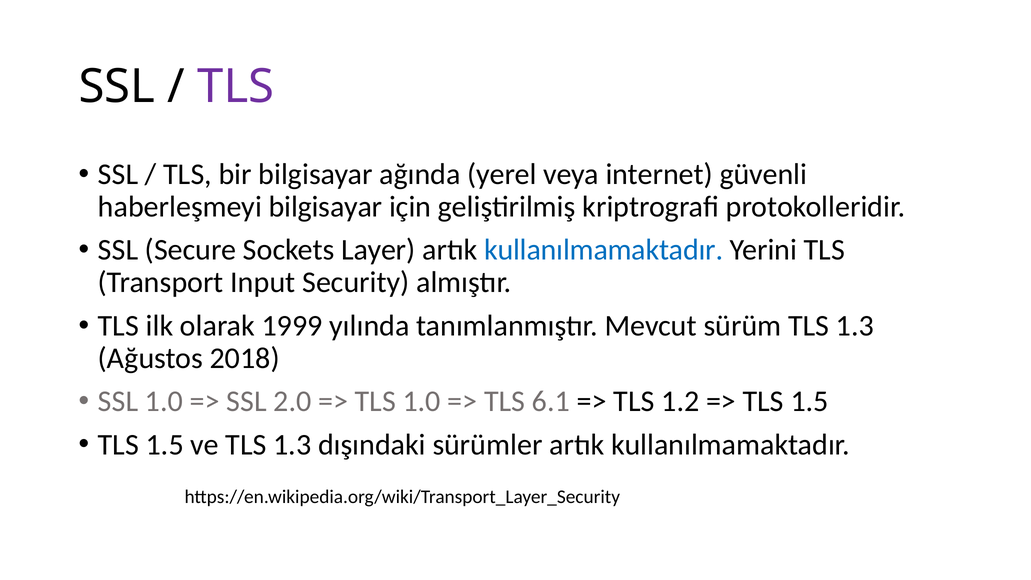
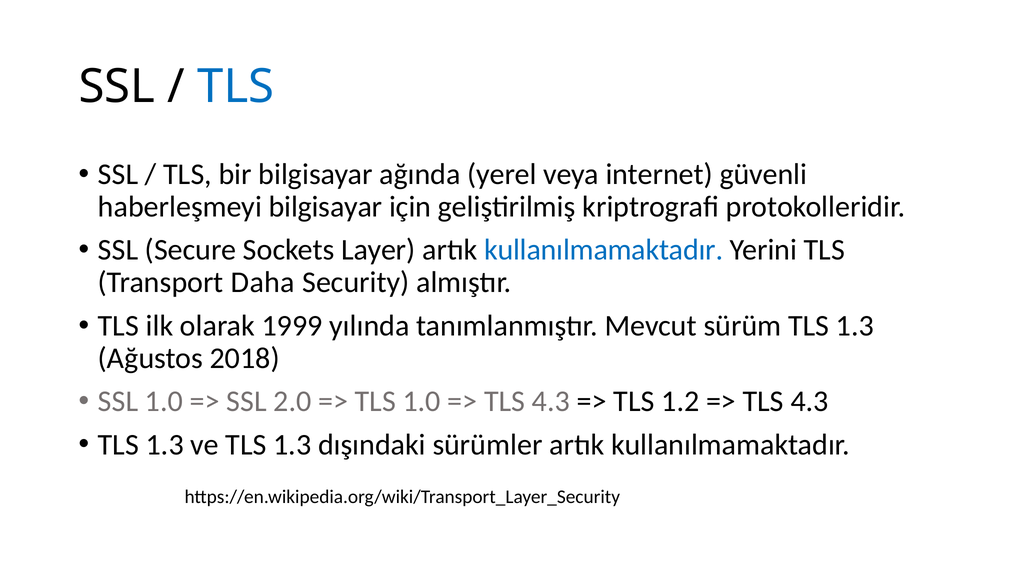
TLS colour: purple -> blue (236, 87)
Input: Input -> Daha (263, 283)
6.1: 6.1 -> 4.3 (551, 401)
1.5: 1.5 -> 4.3 (810, 401)
1.5: 1.5 -> 1.3 (165, 445)
